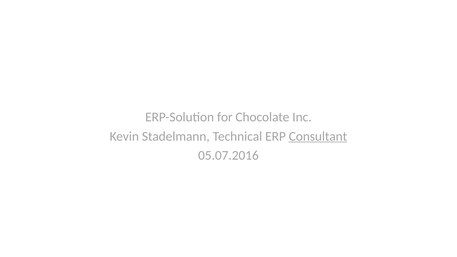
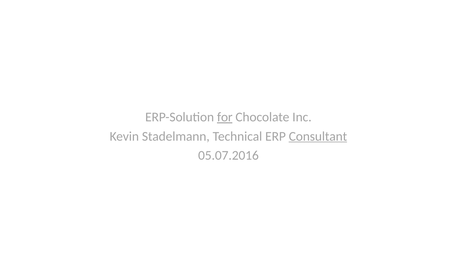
for underline: none -> present (225, 117)
